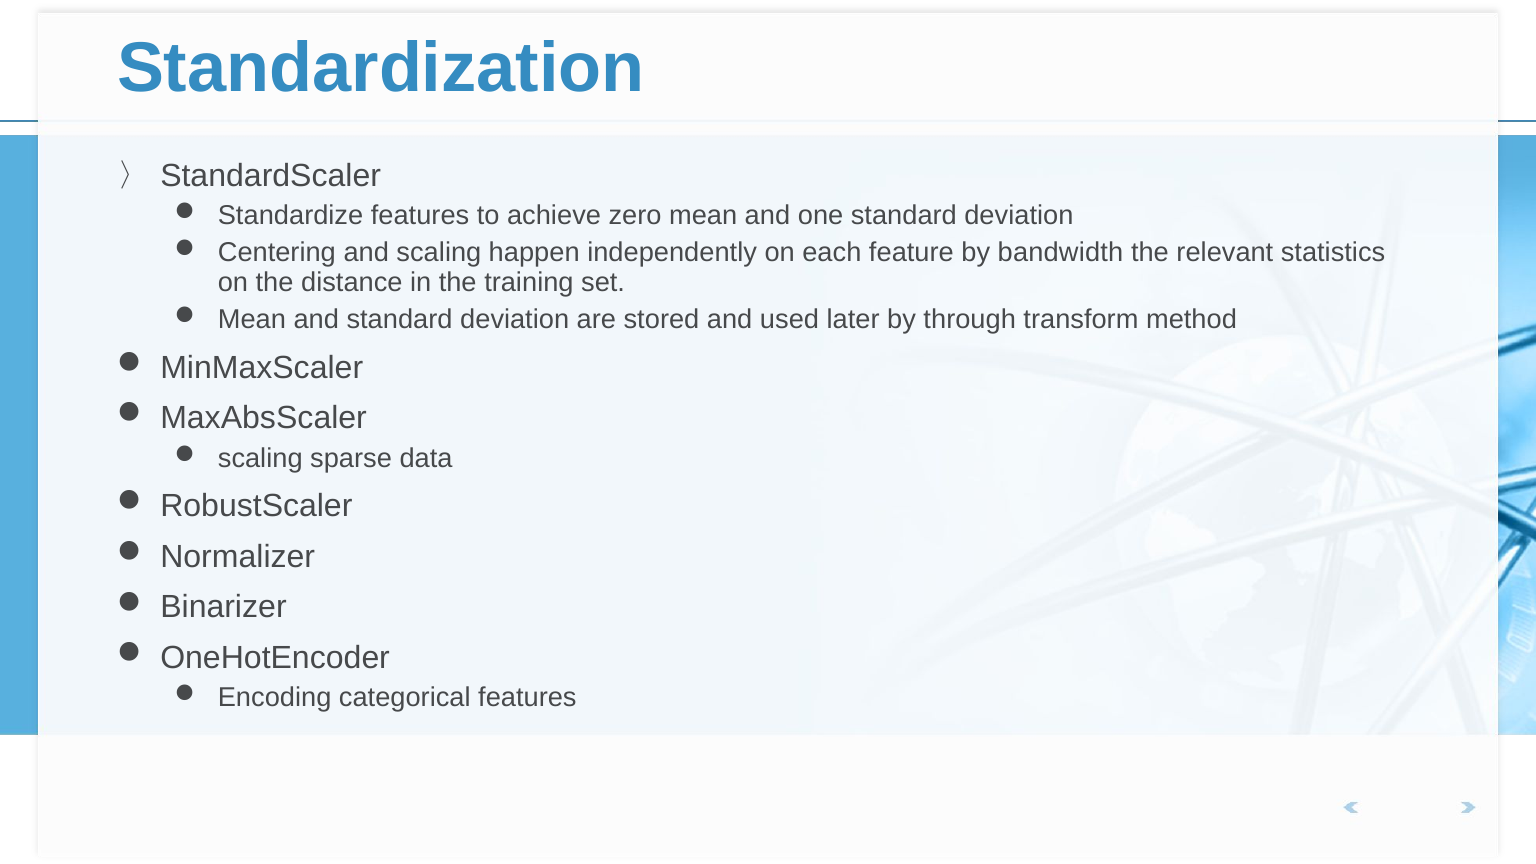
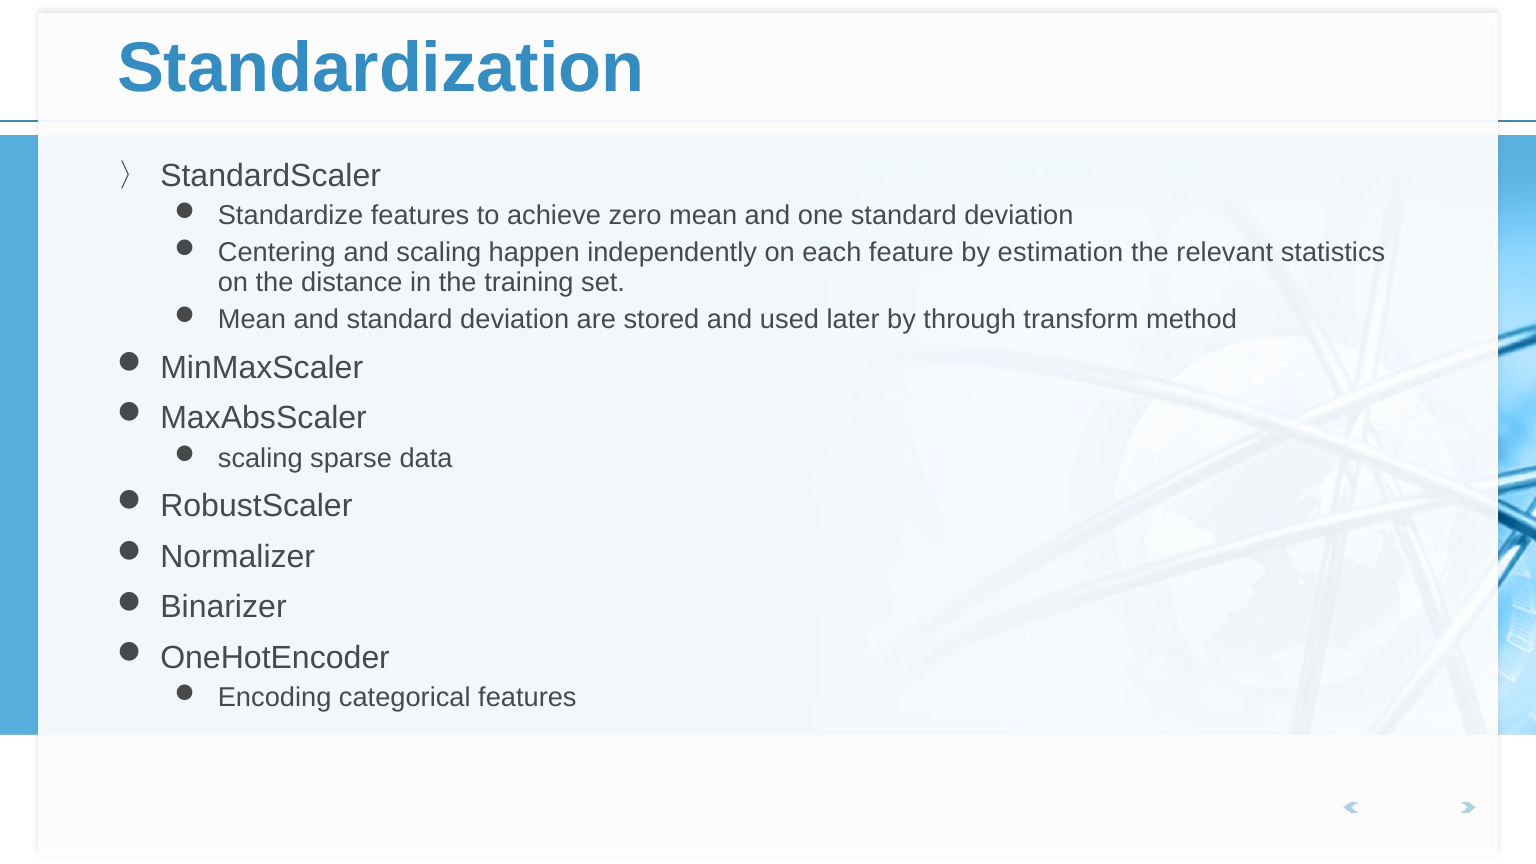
bandwidth: bandwidth -> estimation (1060, 253)
